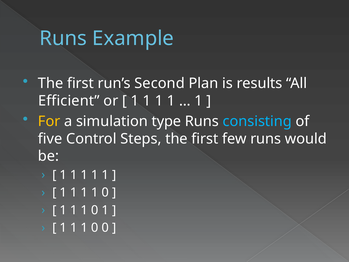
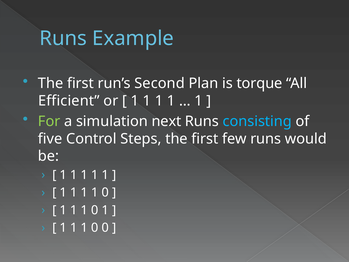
results: results -> torque (259, 83)
For colour: yellow -> light green (49, 121)
type: type -> next (166, 121)
